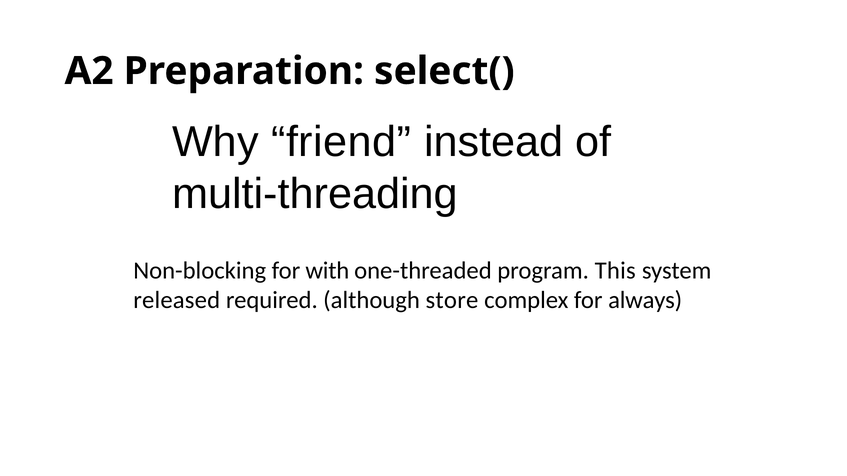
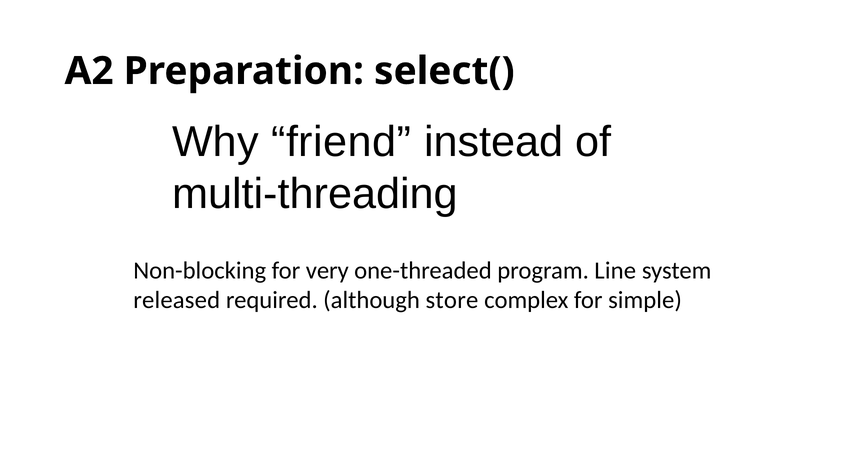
with: with -> very (327, 271)
This: This -> Line (615, 271)
always: always -> simple (645, 300)
